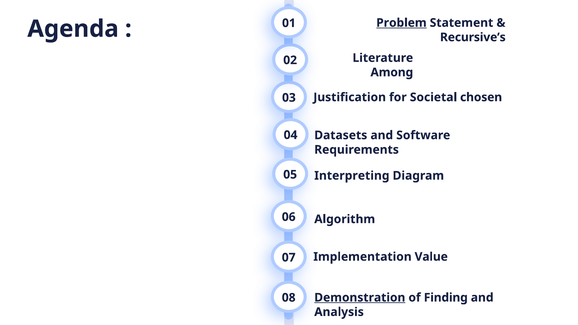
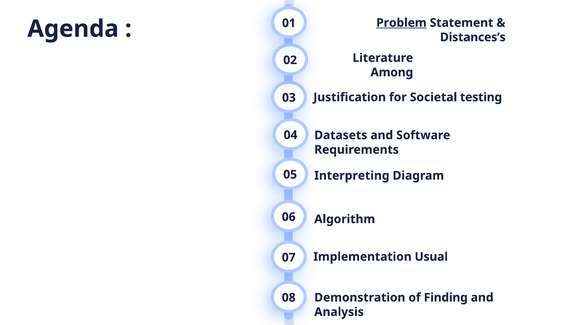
Recursive’s: Recursive’s -> Distances’s (473, 37)
chosen: chosen -> testing (481, 97)
Value: Value -> Usual (431, 257)
Demonstration underline: present -> none (360, 298)
